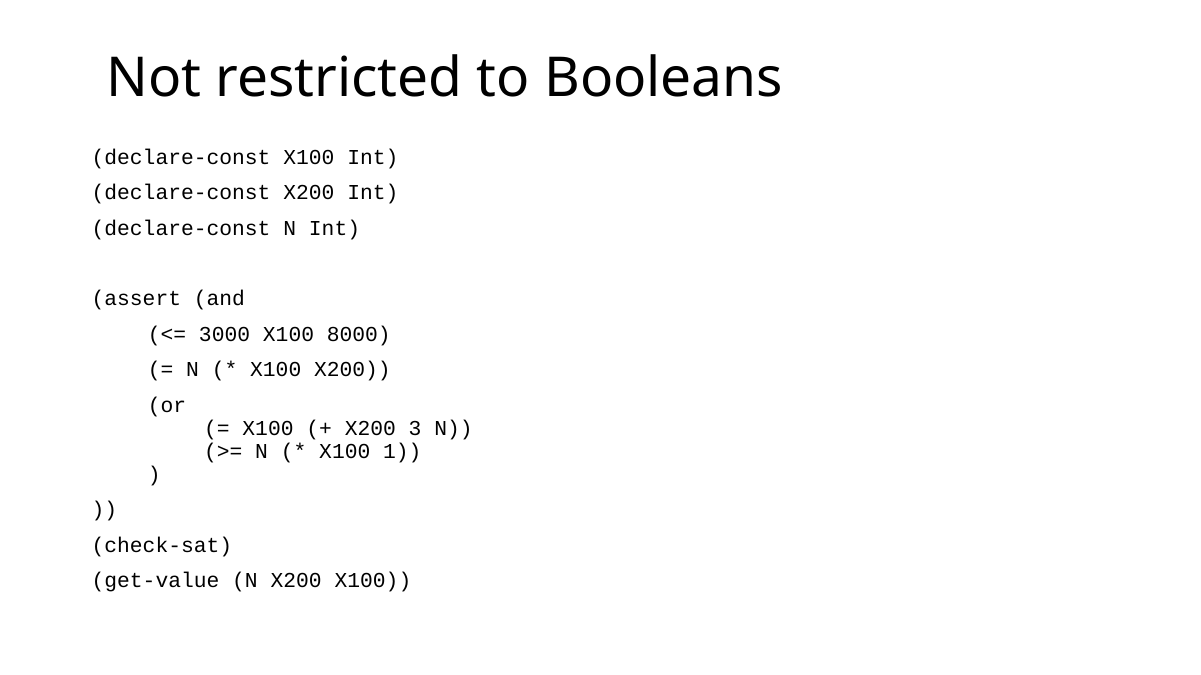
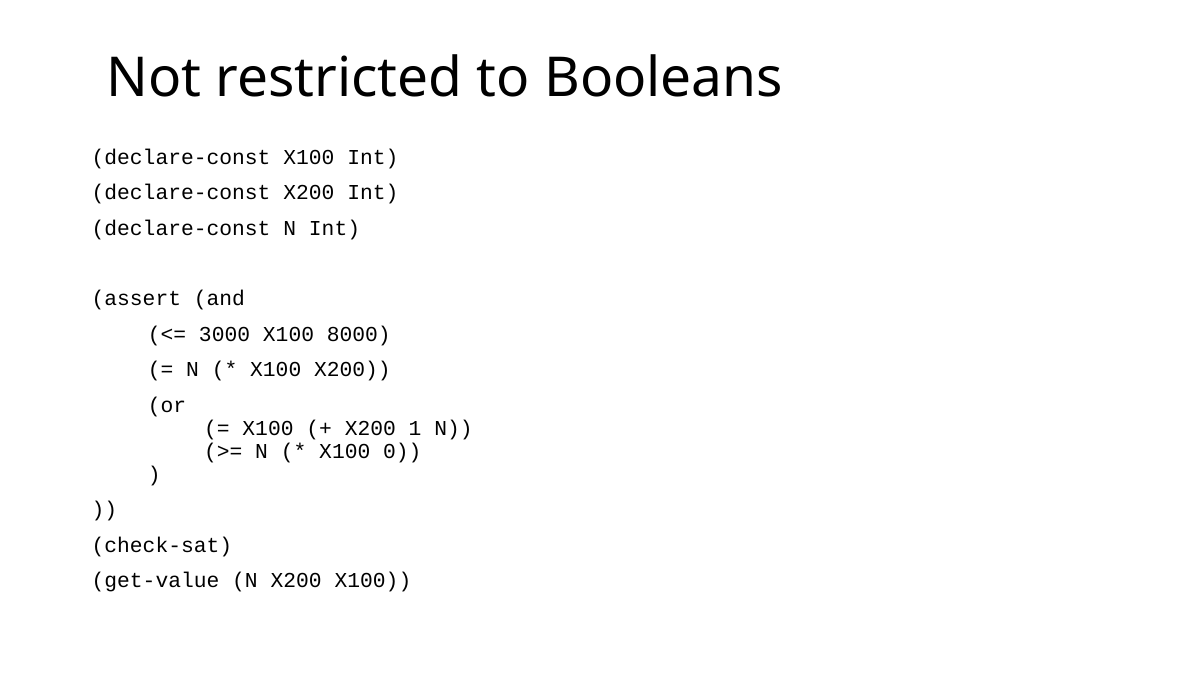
3: 3 -> 1 (415, 429)
1: 1 -> 0 (402, 452)
